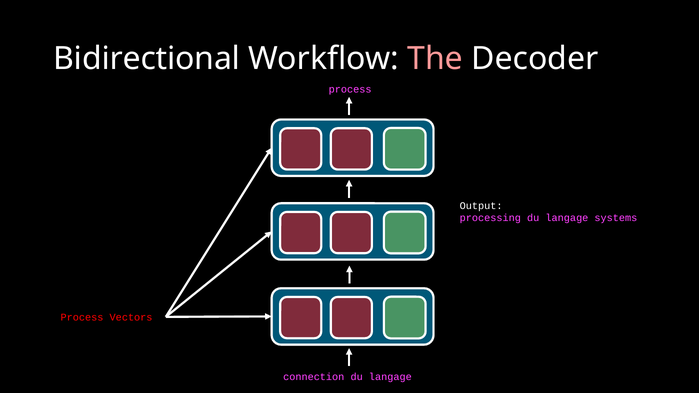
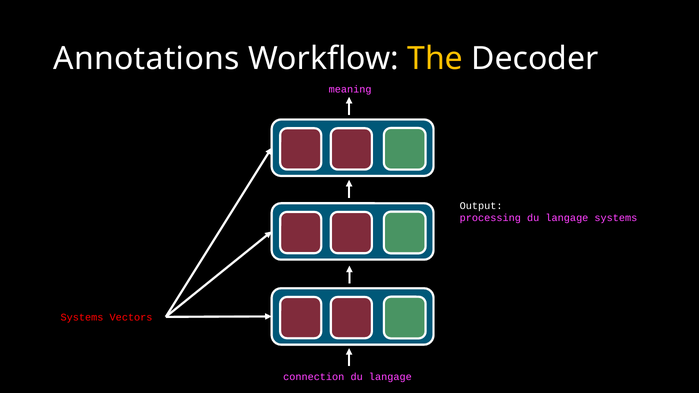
Bidirectional: Bidirectional -> Annotations (146, 59)
The colour: pink -> yellow (435, 59)
process: process -> meaning (350, 89)
Process: Process -> Systems (82, 318)
